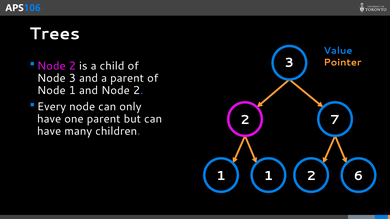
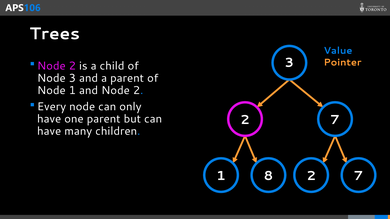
1 1: 1 -> 8 (268, 176)
6: 6 -> 7 (359, 176)
